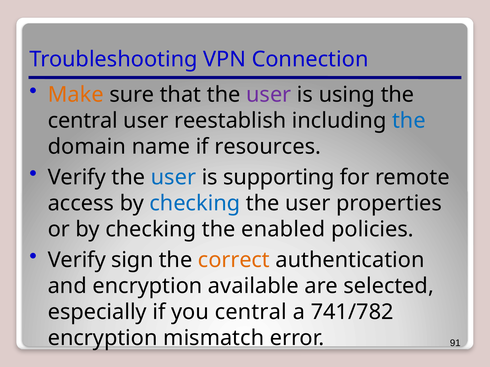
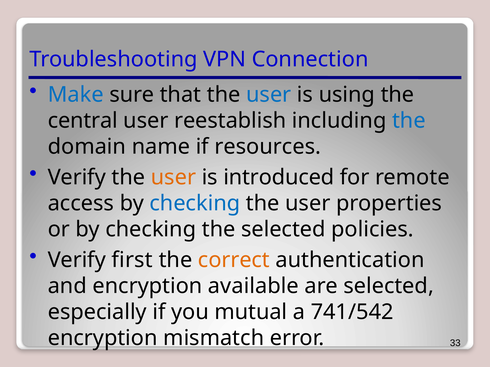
Make colour: orange -> blue (76, 95)
user colour: purple -> blue (269, 95)
user colour: blue -> orange (173, 177)
supporting: supporting -> introduced (279, 177)
the enabled: enabled -> selected (283, 230)
sign: sign -> first (132, 260)
you central: central -> mutual (251, 312)
741/782: 741/782 -> 741/542 (352, 312)
91: 91 -> 33 (455, 344)
